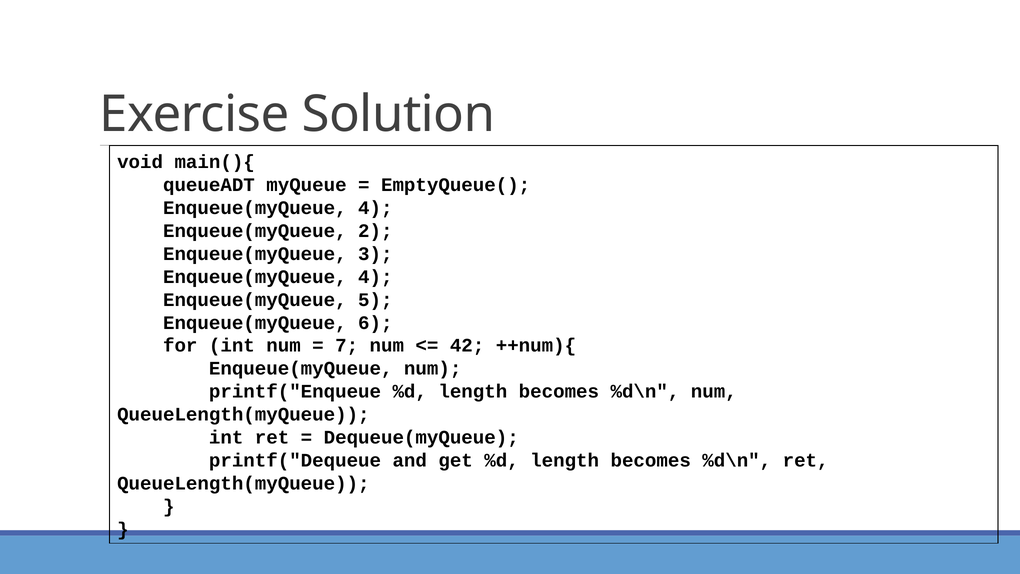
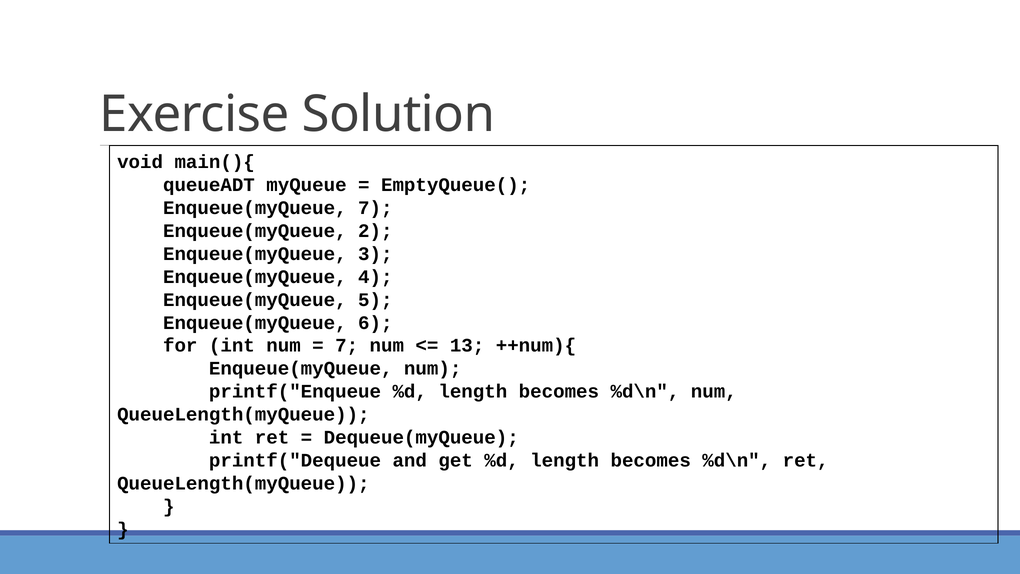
4: 4 -> 7 (375, 208)
42: 42 -> 13 (467, 345)
